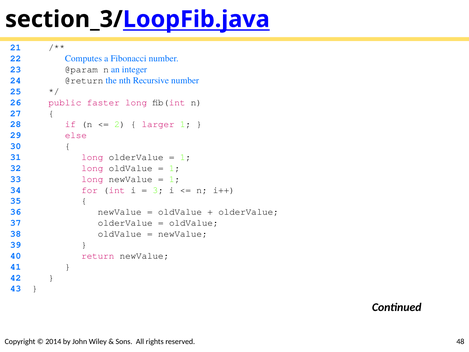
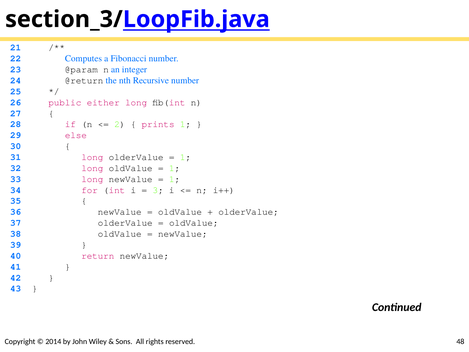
faster: faster -> either (103, 102)
larger: larger -> prints (158, 124)
